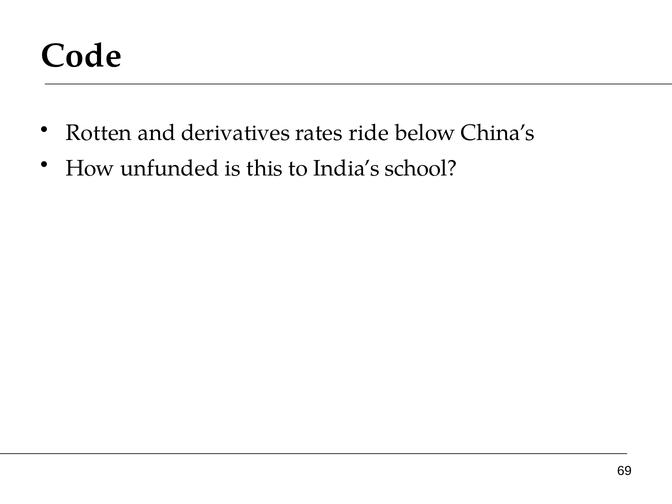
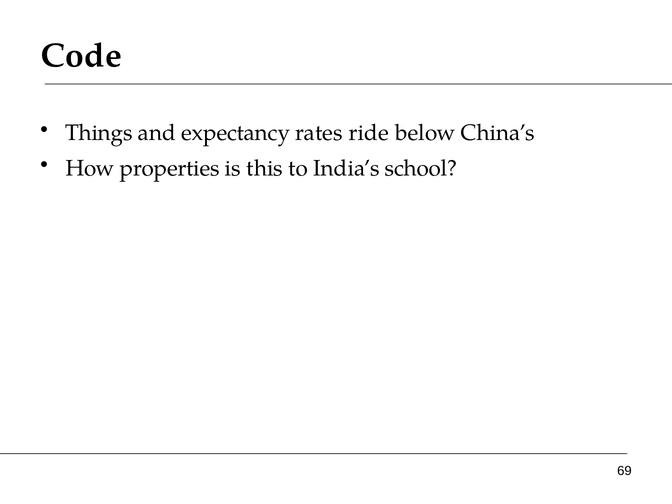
Rotten: Rotten -> Things (99, 133)
derivatives: derivatives -> expectancy (236, 133)
unfunded: unfunded -> properties (170, 168)
